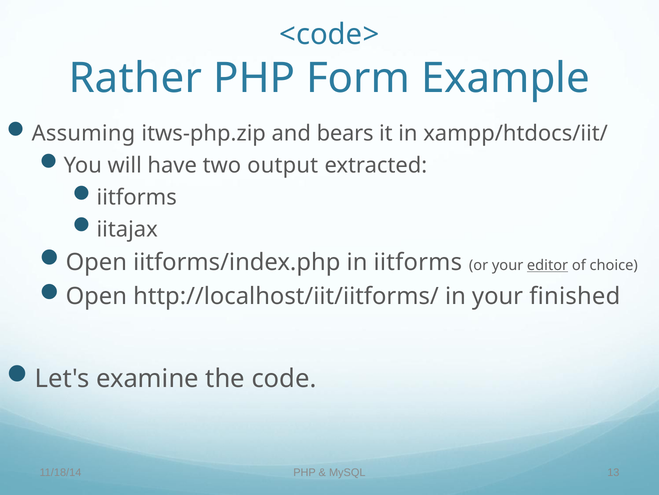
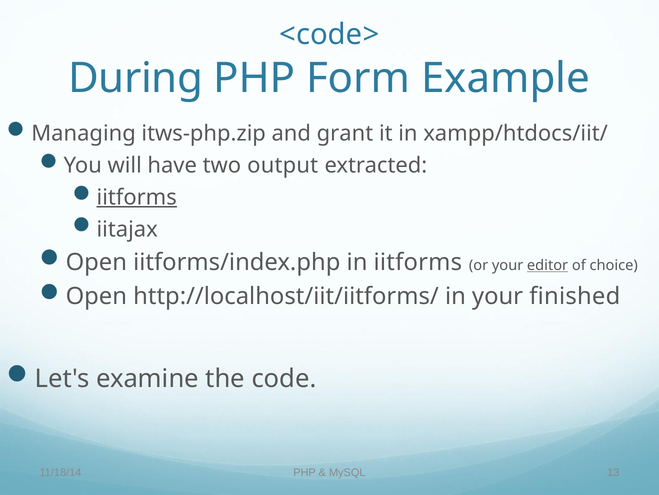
Rather: Rather -> During (136, 78)
Assuming: Assuming -> Managing (84, 133)
bears: bears -> grant (345, 133)
iitforms underline: none -> present (137, 197)
